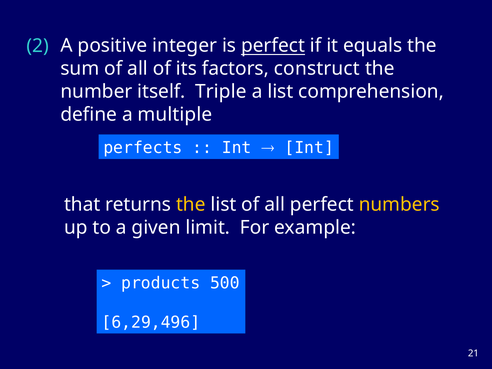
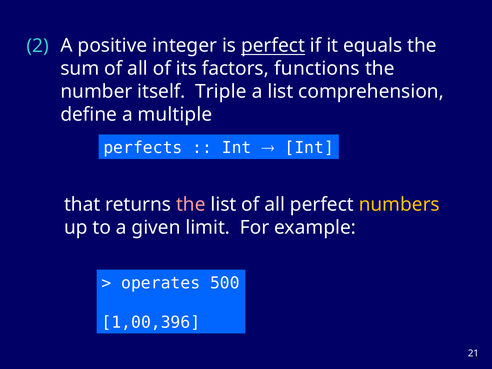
construct: construct -> functions (317, 69)
the colour: yellow -> pink (191, 204)
products: products -> operates (161, 283)
6,29,496: 6,29,496 -> 1,00,396 (151, 322)
